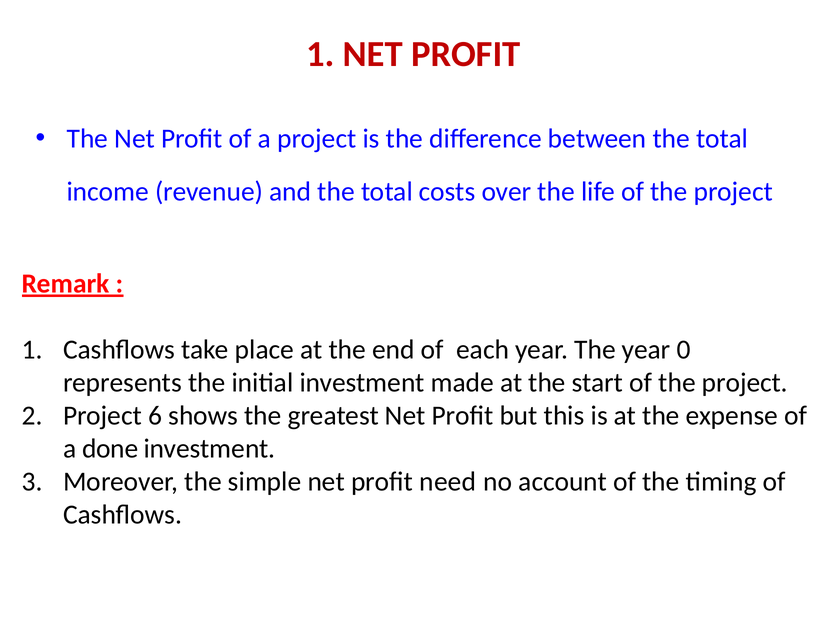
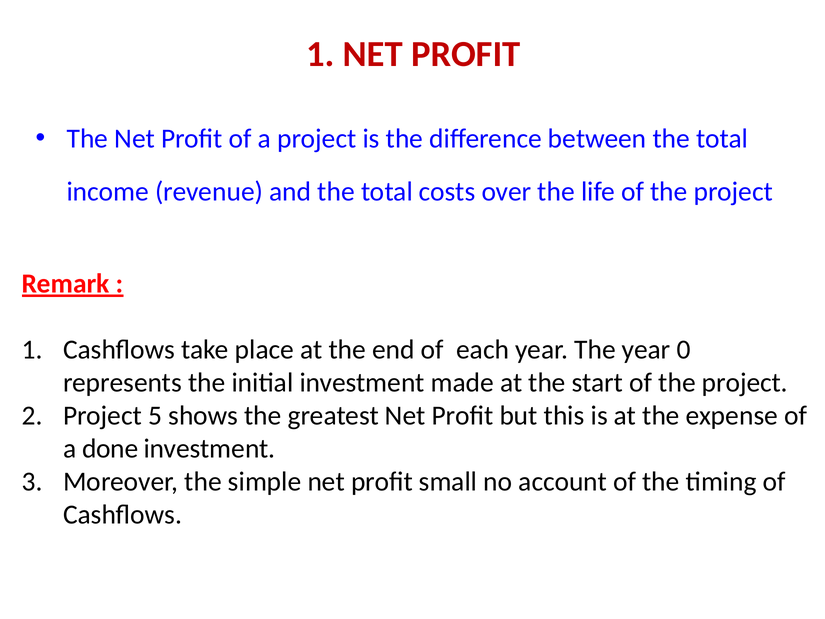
6: 6 -> 5 (155, 416)
need: need -> small (448, 482)
